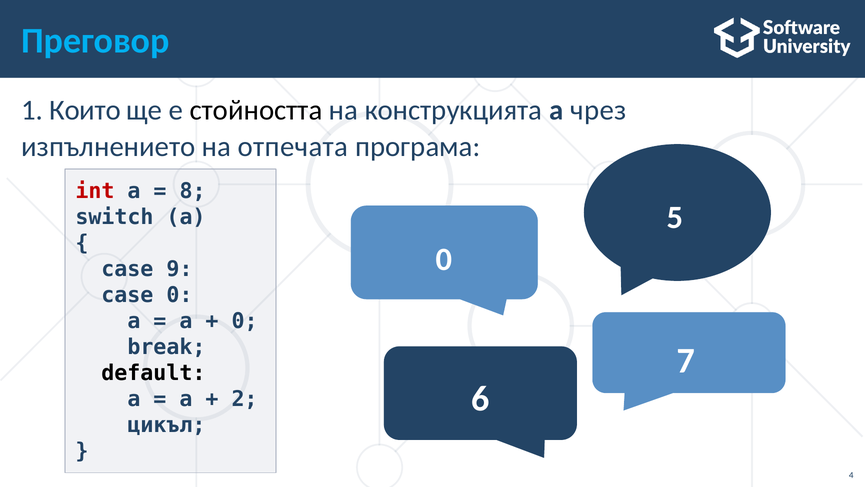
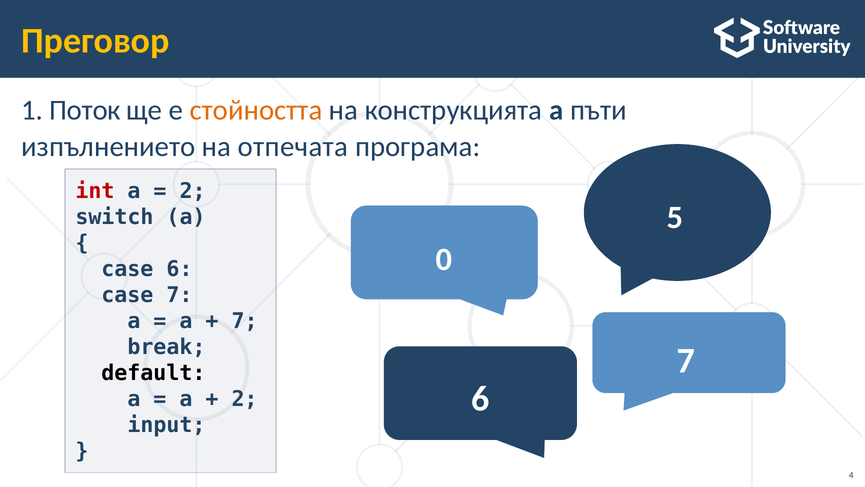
Преговор colour: light blue -> yellow (95, 41)
Които: Които -> Поток (85, 110)
стойността colour: black -> orange (256, 110)
чрез: чрез -> пъти (599, 110)
8: 8 -> 2 (193, 191)
case 9: 9 -> 6 (179, 269)
case 0: 0 -> 7 (179, 295)
0: 0 -> 7 (245, 321)
цикъл: цикъл -> input (166, 425)
